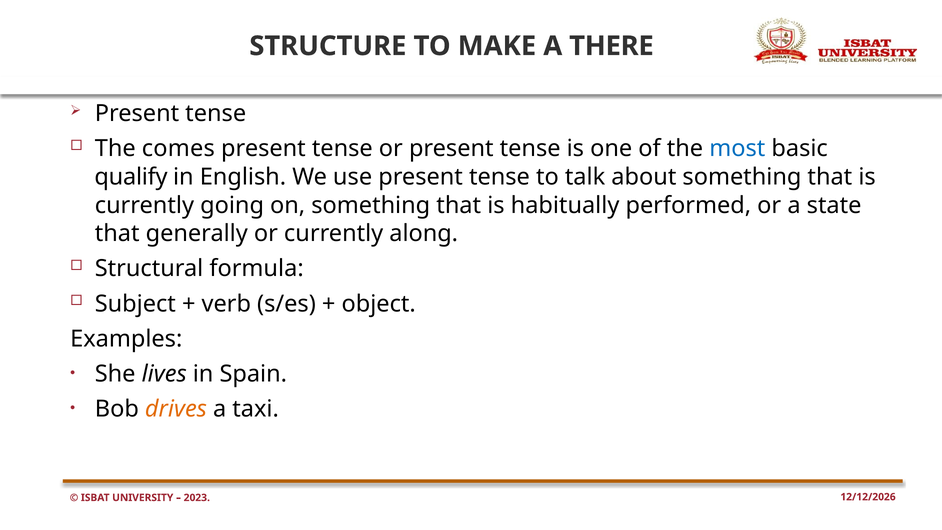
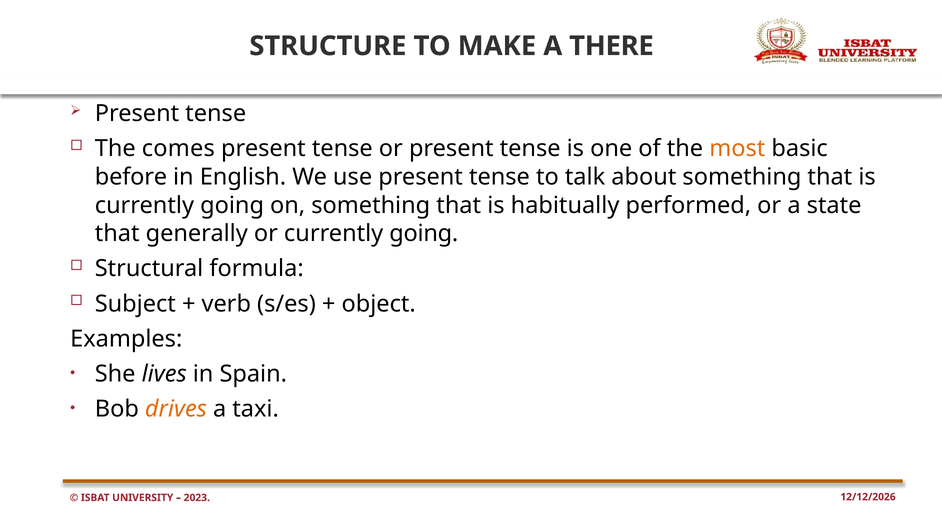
most colour: blue -> orange (737, 149)
qualify: qualify -> before (131, 177)
or currently along: along -> going (424, 233)
